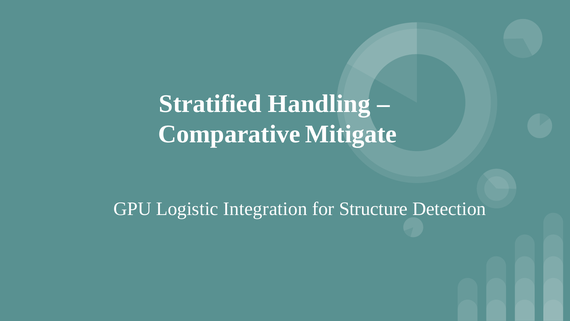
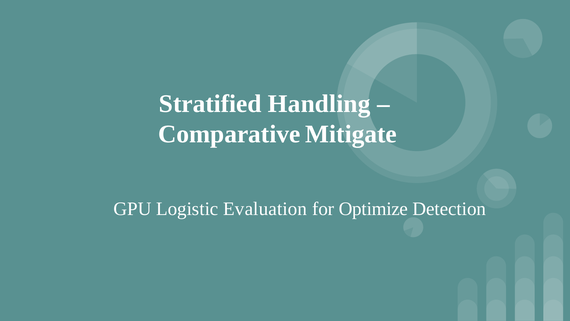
Integration: Integration -> Evaluation (265, 209)
Structure: Structure -> Optimize (373, 209)
